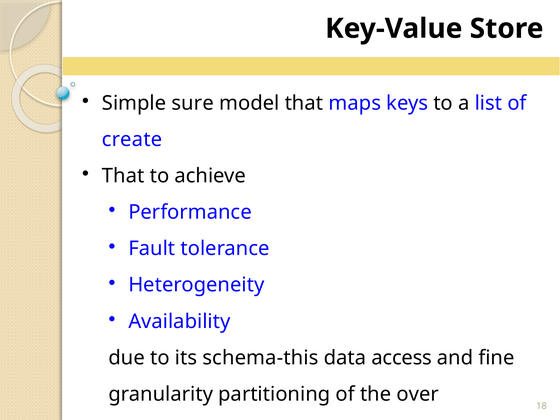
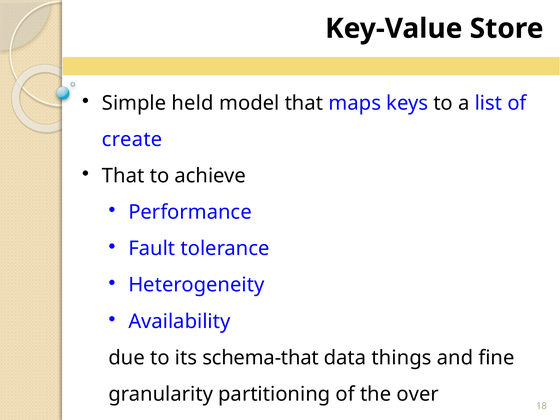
sure: sure -> held (193, 103)
schema-this: schema-this -> schema-that (261, 358)
access: access -> things (402, 358)
